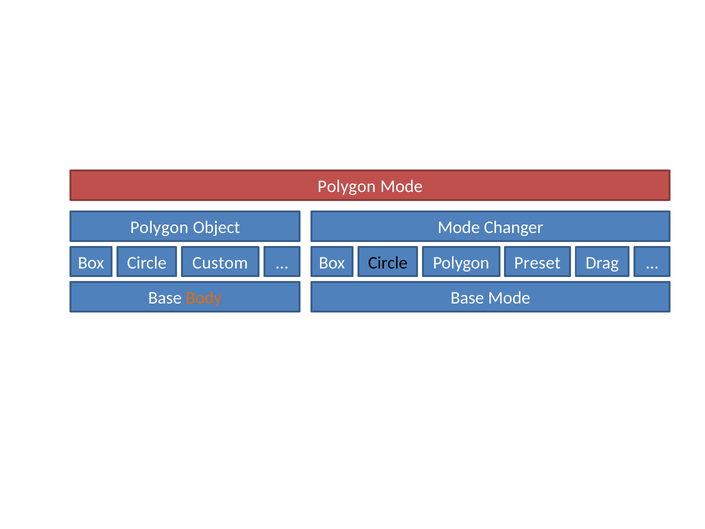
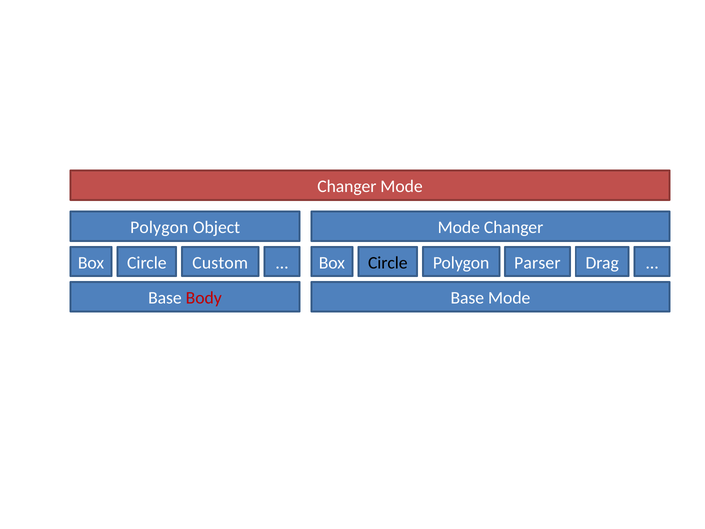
Polygon: Polygon -> Changer (347, 186)
Preset: Preset -> Parser (537, 263)
Body colour: orange -> red (204, 298)
